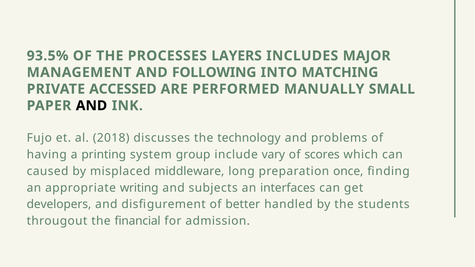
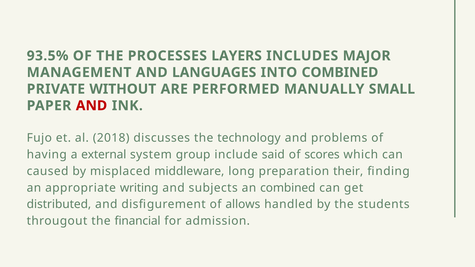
FOLLOWING: FOLLOWING -> LANGUAGES (214, 72)
INTO MATCHING: MATCHING -> COMBINED (340, 72)
ACCESSED: ACCESSED -> WITHOUT (123, 89)
AND colour: black -> red (91, 106)
printing: printing -> external (104, 155)
vary: vary -> said (273, 155)
once: once -> their (348, 171)
an interfaces: interfaces -> combined (288, 188)
developers: developers -> distributed (59, 205)
better: better -> allows (243, 205)
